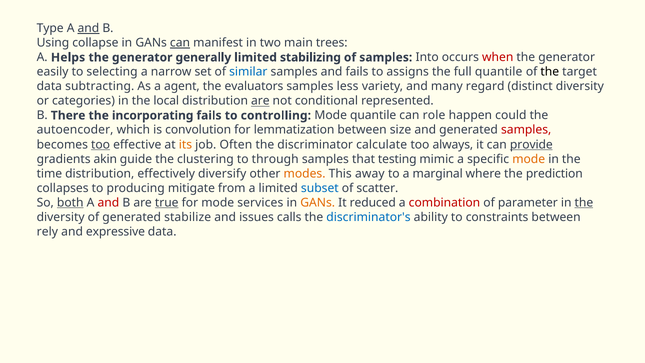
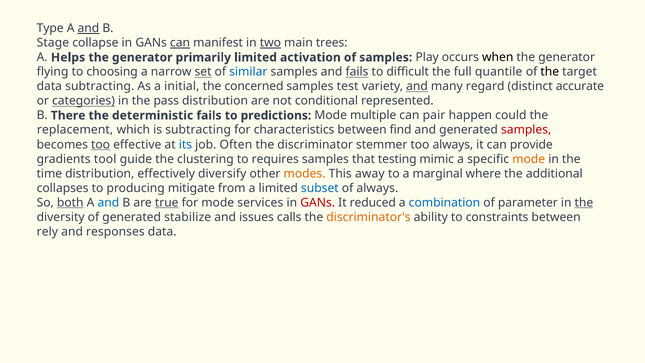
Using: Using -> Stage (53, 43)
two underline: none -> present (270, 43)
generally: generally -> primarily (203, 57)
stabilizing: stabilizing -> activation (310, 57)
Into: Into -> Play (427, 57)
when colour: red -> black (498, 57)
easily: easily -> flying (53, 72)
selecting: selecting -> choosing (112, 72)
set underline: none -> present (203, 72)
fails underline: none -> present (357, 72)
assigns: assigns -> difficult (408, 72)
agent: agent -> initial (182, 86)
evaluators: evaluators -> concerned (254, 86)
less: less -> test (348, 86)
and underline: none -> present (417, 86)
distinct diversity: diversity -> accurate (580, 86)
categories underline: none -> present (83, 101)
local: local -> pass (166, 101)
are underline: present -> none (260, 101)
incorporating: incorporating -> deterministic (153, 115)
controlling: controlling -> predictions (276, 115)
Mode quantile: quantile -> multiple (373, 115)
role: role -> pair (434, 115)
autoencoder: autoencoder -> replacement (75, 130)
is convolution: convolution -> subtracting (198, 130)
lemmatization: lemmatization -> characteristics (294, 130)
size: size -> find (401, 130)
its colour: orange -> blue (185, 144)
calculate: calculate -> stemmer (382, 144)
provide underline: present -> none (531, 144)
akin: akin -> tool (105, 159)
through: through -> requires (275, 159)
prediction: prediction -> additional (554, 173)
of scatter: scatter -> always (377, 188)
and colour: red -> blue (108, 202)
GANs colour: orange -> red (318, 202)
combination colour: red -> blue (444, 202)
discriminator's colour: blue -> orange (368, 217)
expressive: expressive -> responses (115, 232)
